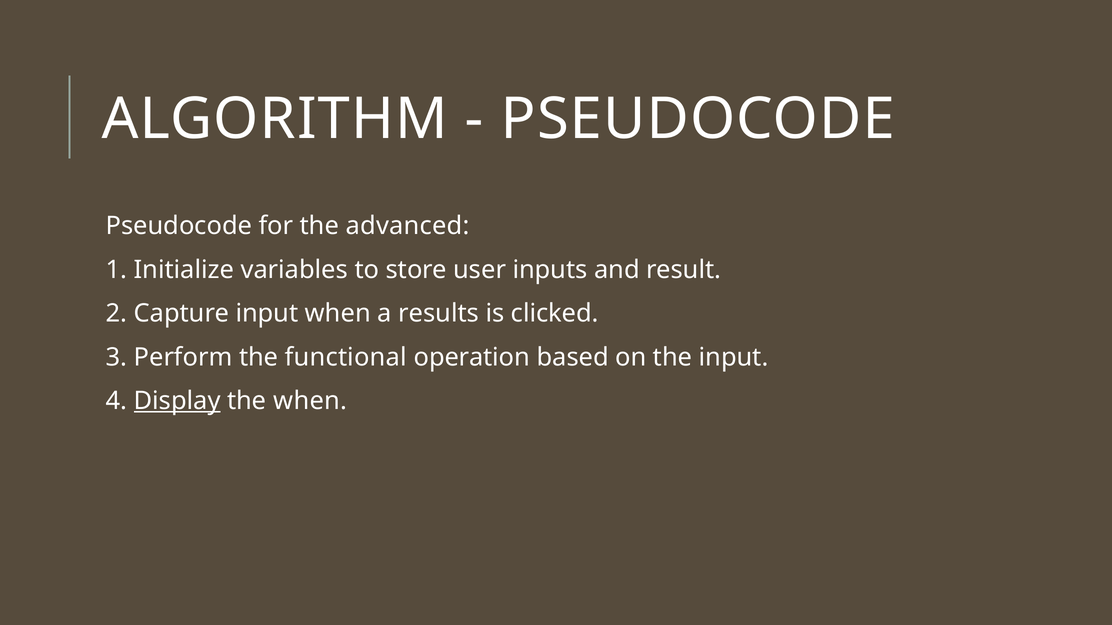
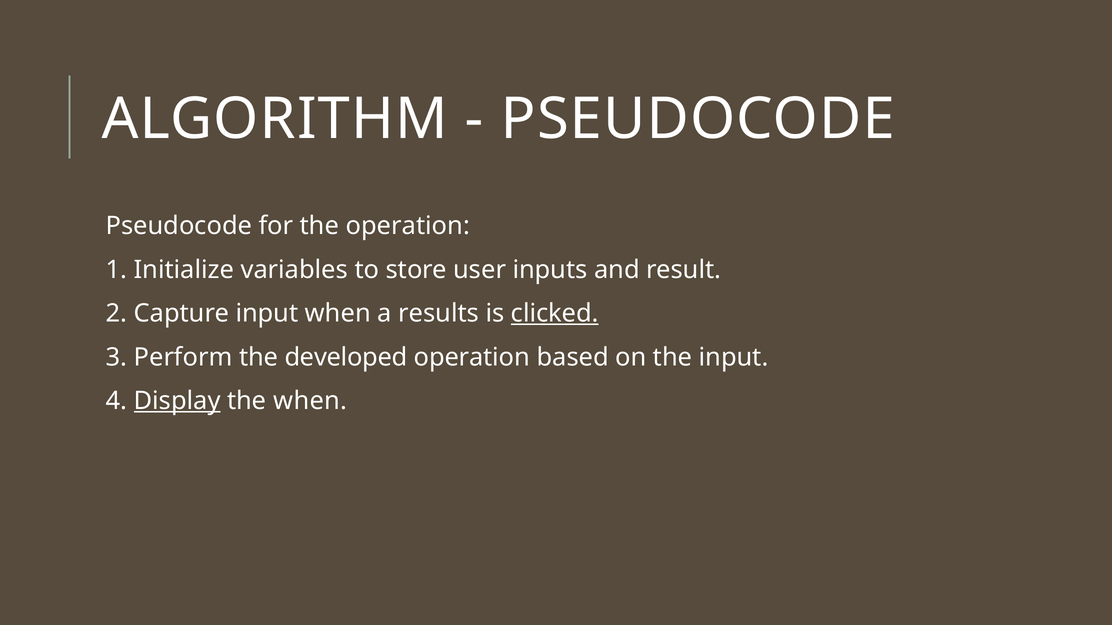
the advanced: advanced -> operation (408, 226)
clicked underline: none -> present (555, 314)
functional: functional -> developed (346, 357)
